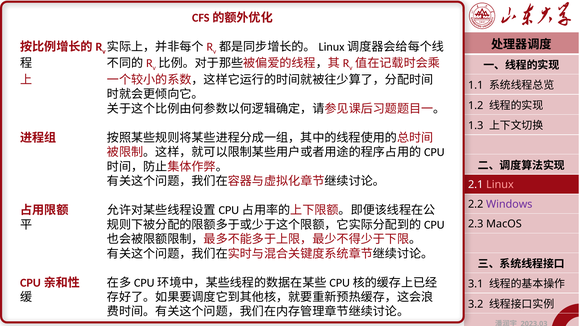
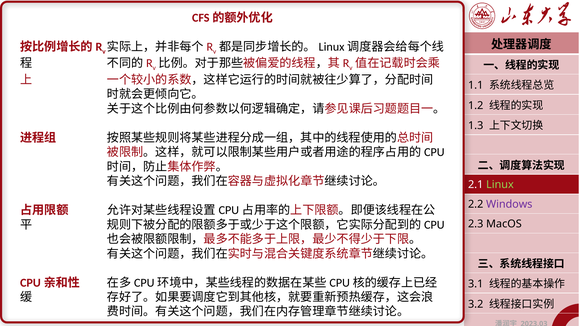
Linux colour: pink -> light green (500, 185)
